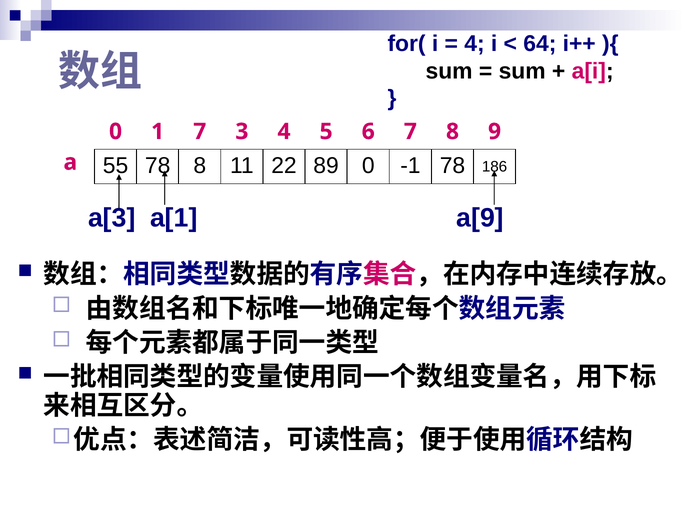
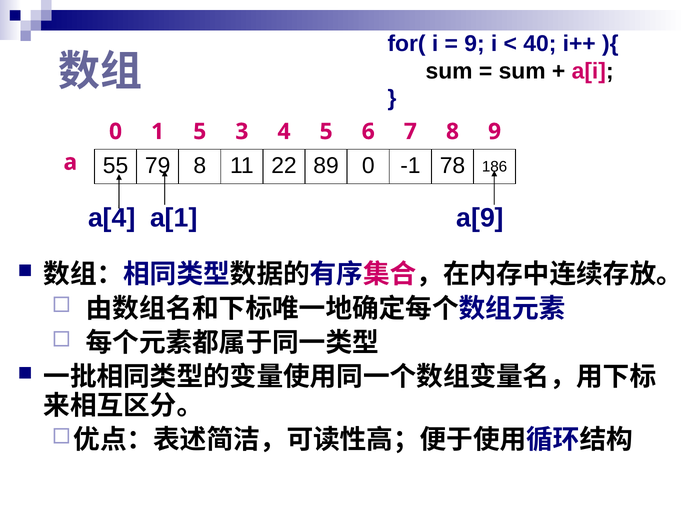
4: 4 -> 9 (474, 44)
64: 64 -> 40 (540, 44)
1 7: 7 -> 5 (200, 132)
55 78: 78 -> 79 (158, 166)
a[3: a[3 -> a[4 (112, 218)
